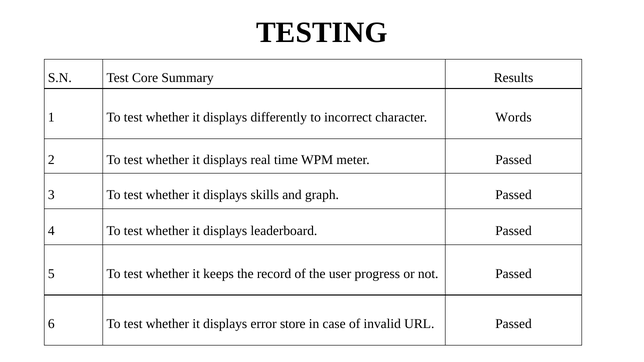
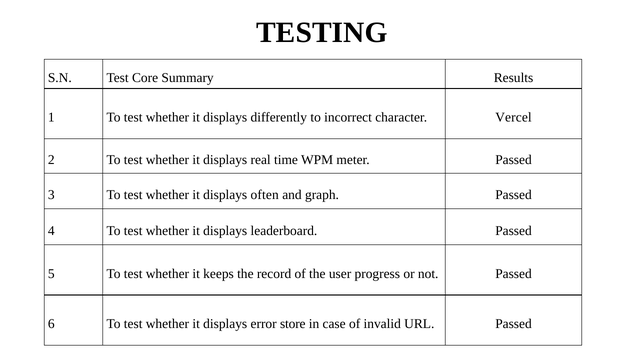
Words: Words -> Vercel (513, 117)
skills: skills -> often (265, 195)
